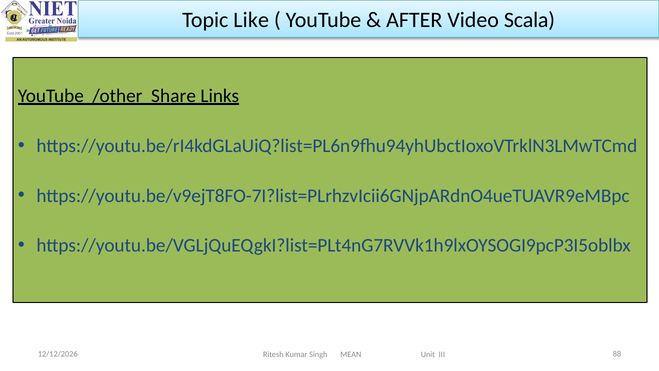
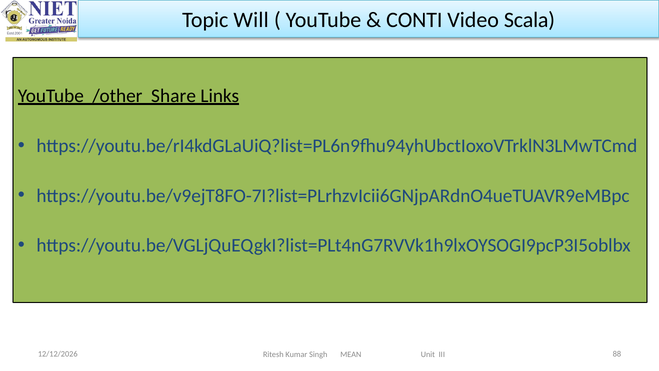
Like: Like -> Will (251, 20)
AFTER: AFTER -> CONTI (414, 20)
